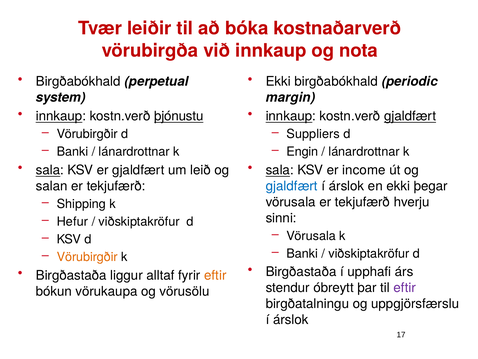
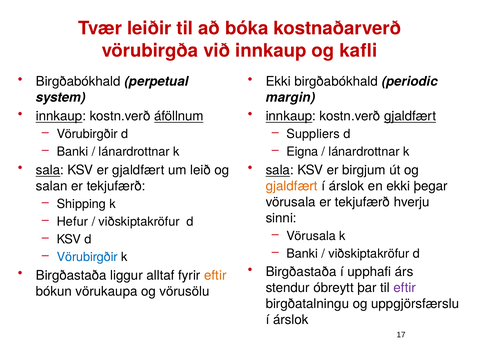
nota: nota -> kafli (358, 51)
þjónustu: þjónustu -> áföllnum (179, 116)
Engin: Engin -> Eigna (302, 152)
income: income -> birgjum (364, 170)
gjaldfært colour: blue -> orange (292, 186)
Vörubirgðir colour: orange -> blue (87, 257)
